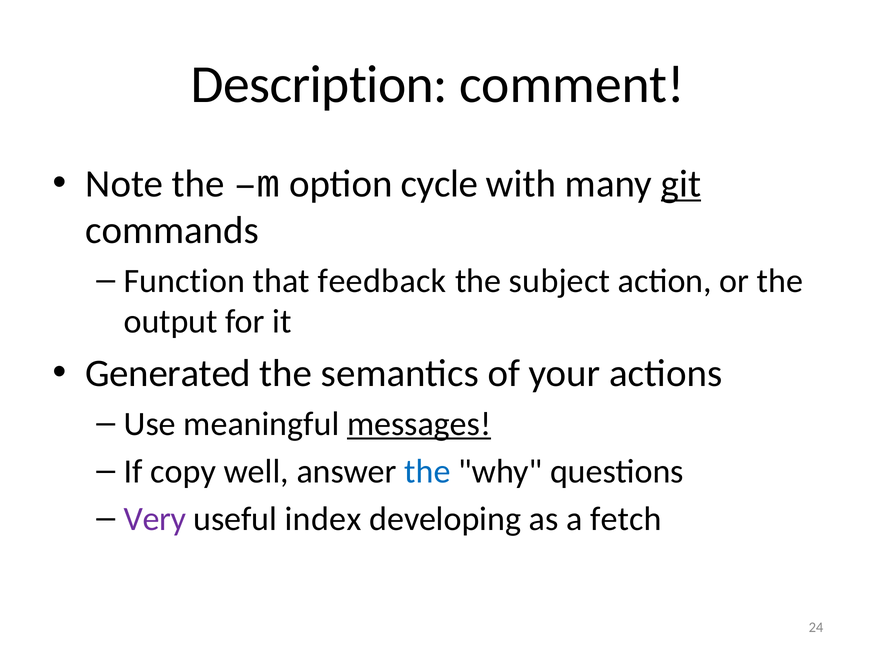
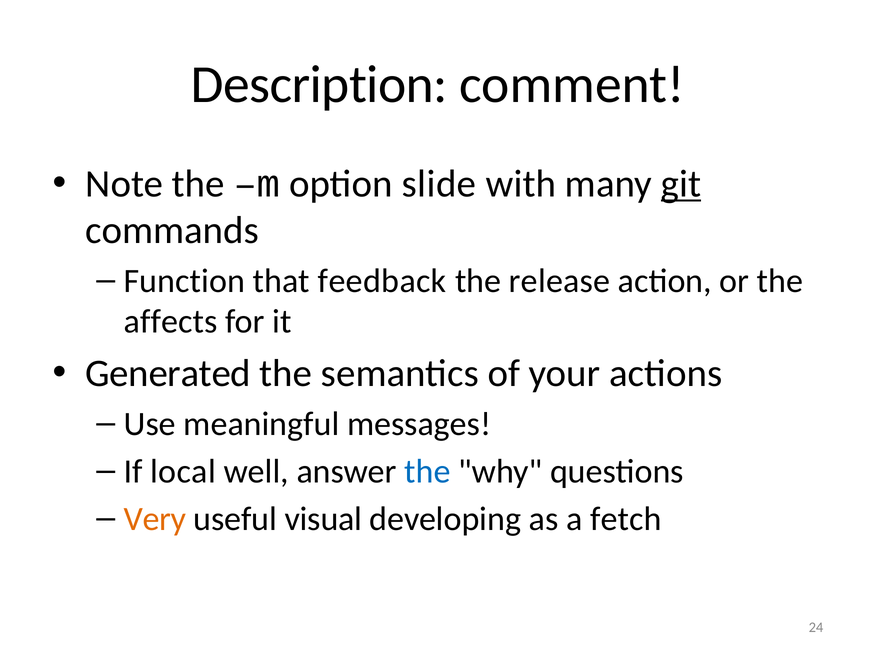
cycle: cycle -> slide (439, 184)
subject: subject -> release (559, 281)
output: output -> affects (171, 322)
messages underline: present -> none (419, 424)
copy: copy -> local (183, 471)
Very colour: purple -> orange (155, 519)
index: index -> visual (323, 519)
